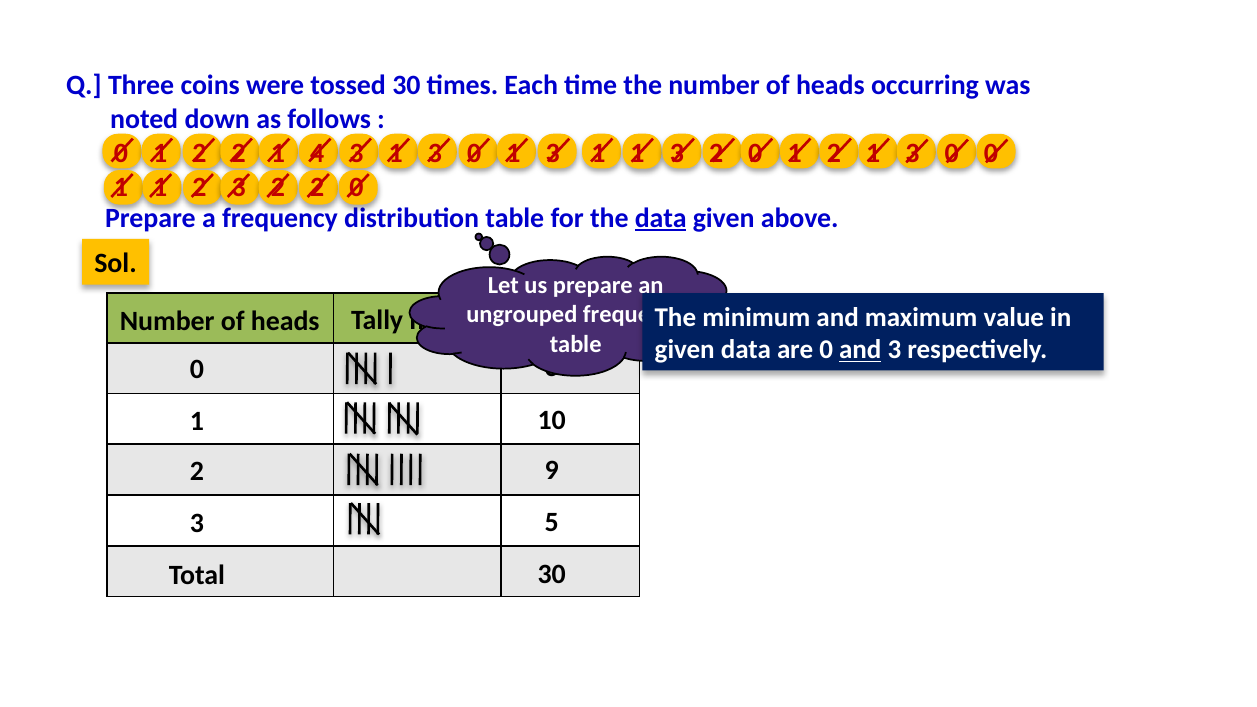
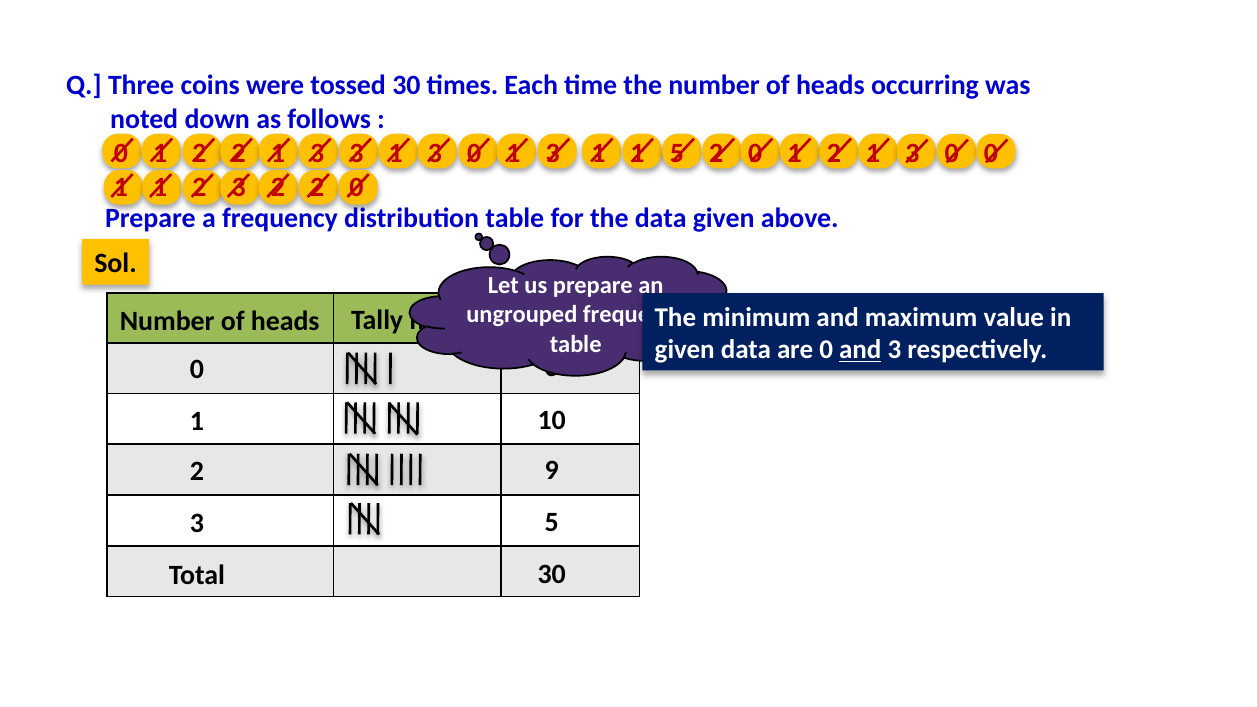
2 2 1 4: 4 -> 3 (317, 154)
1 1 3: 3 -> 5 (677, 154)
data underline: present -> none (661, 218)
